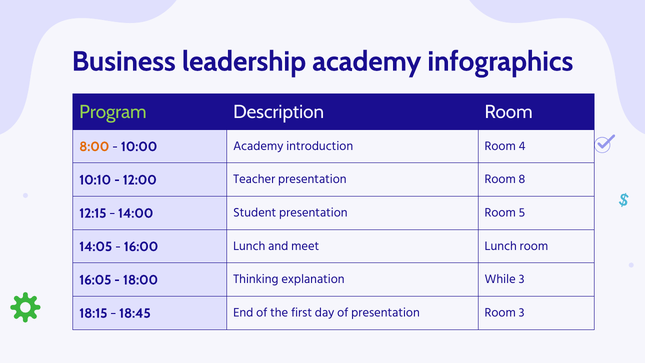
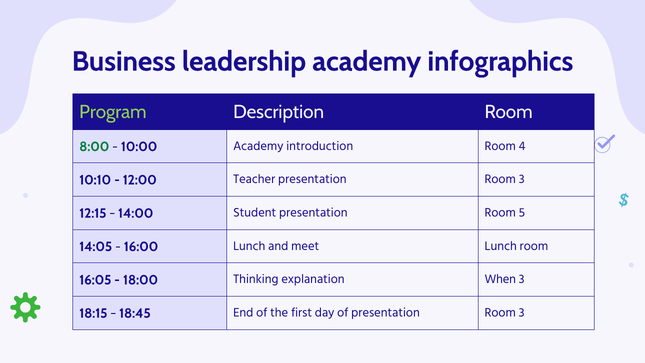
8:00 colour: orange -> green (94, 147)
Teacher presentation Room 8: 8 -> 3 (522, 179)
While: While -> When (500, 279)
